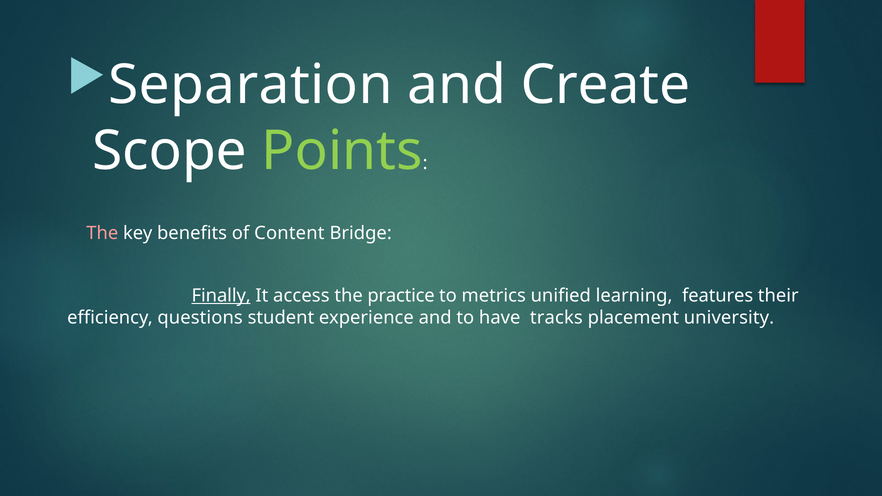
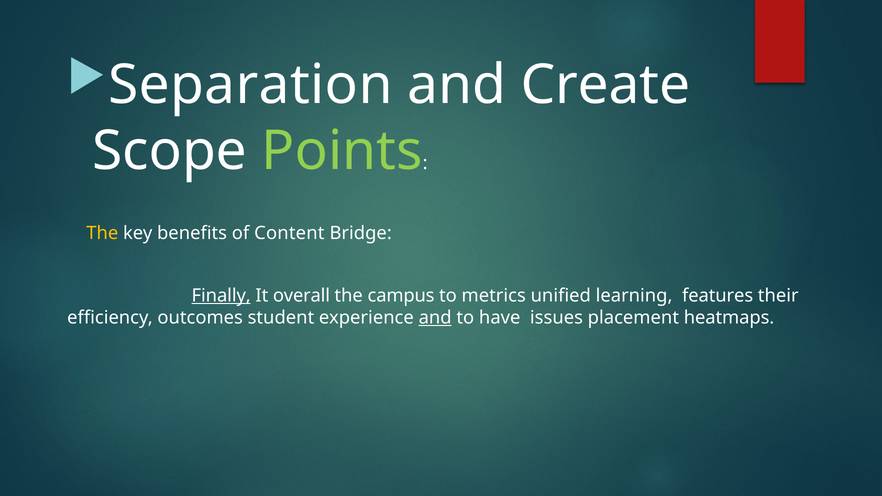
The colour: pink -> yellow (102, 233)
access: access -> overall (301, 296)
practice: practice -> campus (401, 296)
questions: questions -> outcomes (200, 318)
and underline: none -> present (435, 318)
tracks: tracks -> issues (556, 318)
university: university -> heatmaps (729, 318)
